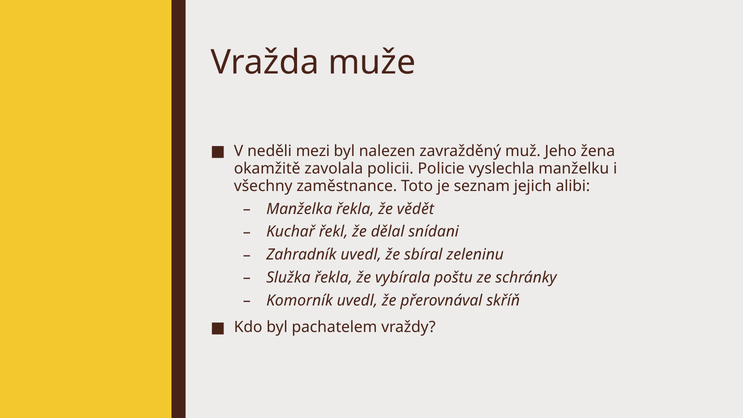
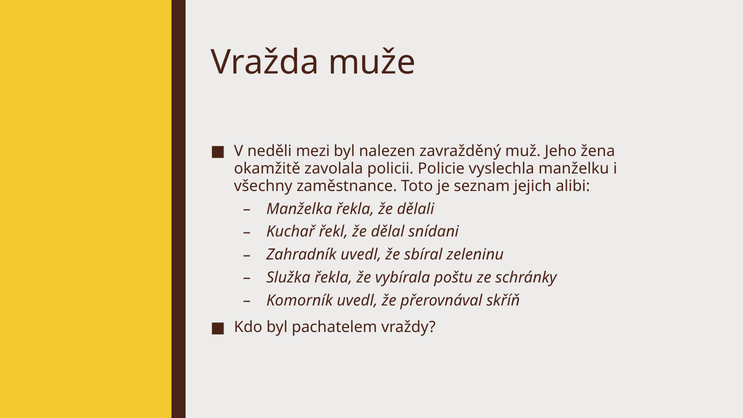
vědět: vědět -> dělali (416, 209)
